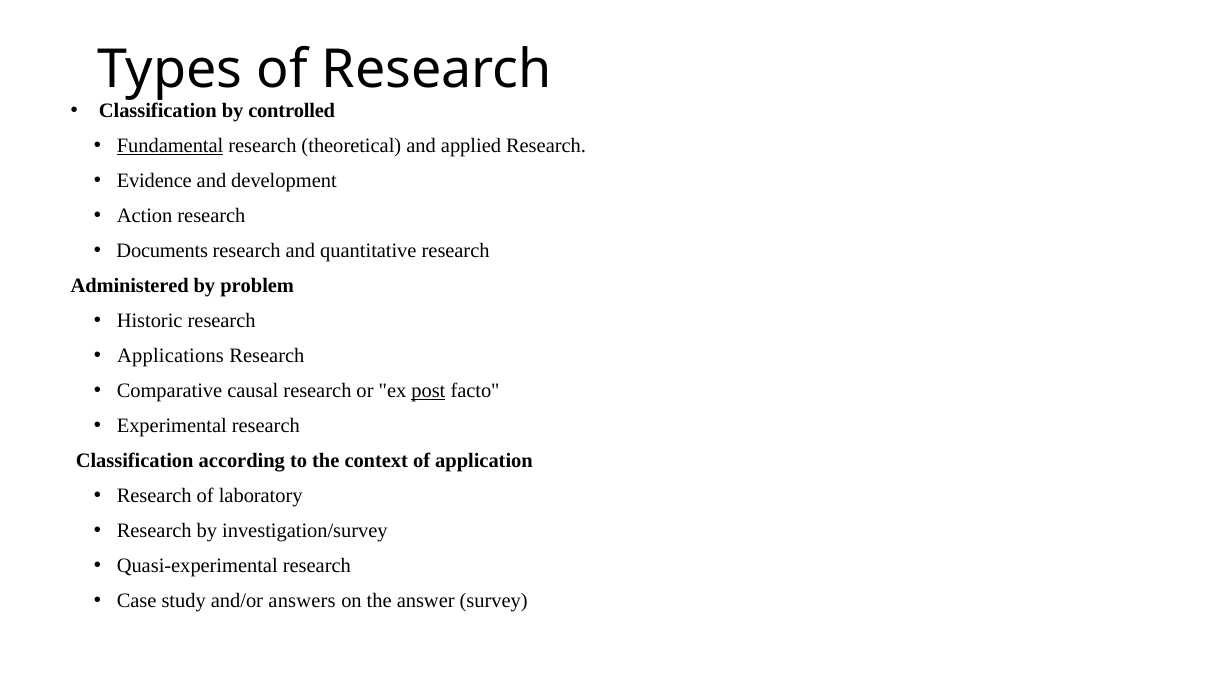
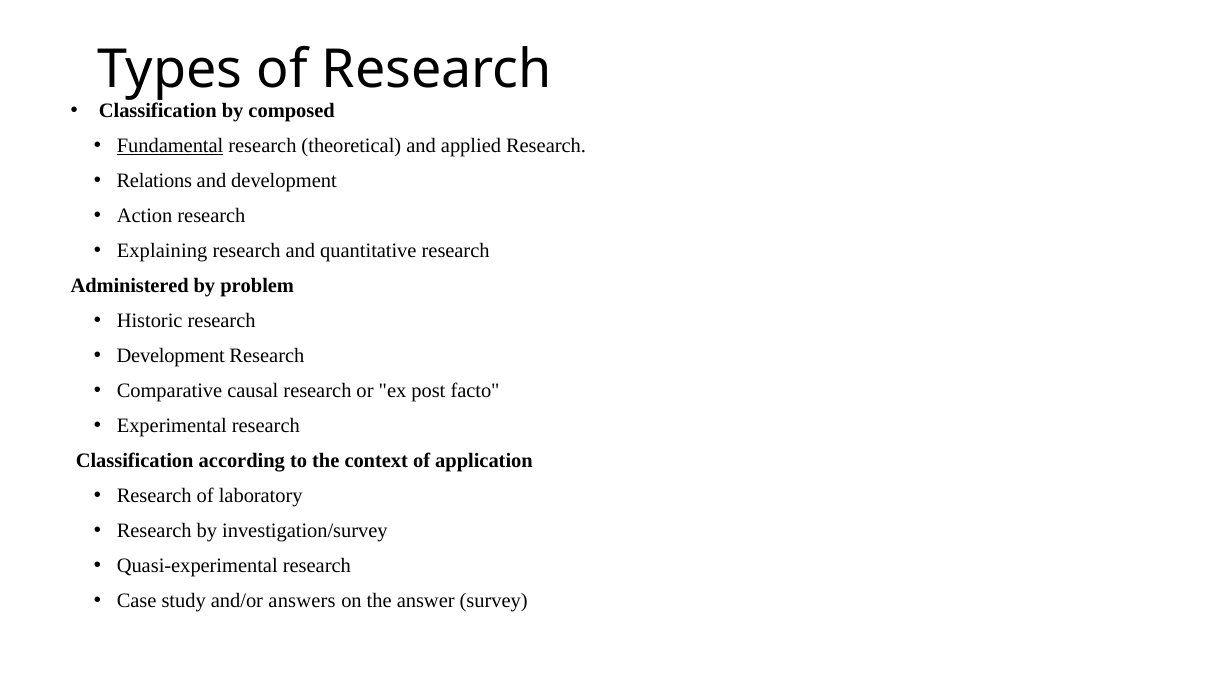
controlled: controlled -> composed (292, 111)
Evidence: Evidence -> Relations (154, 181)
Documents: Documents -> Explaining (162, 251)
Applications: Applications -> Development (171, 356)
post underline: present -> none (428, 391)
